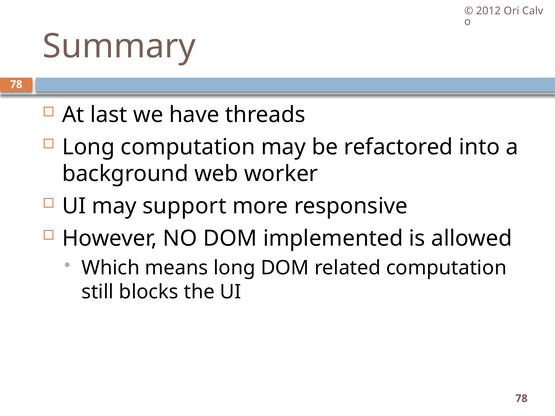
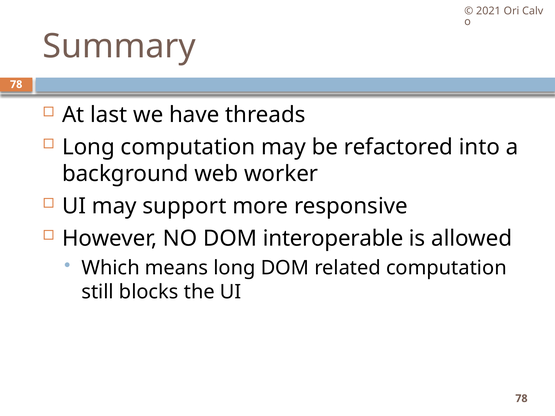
2012: 2012 -> 2021 (488, 11)
implemented: implemented -> interoperable (333, 238)
